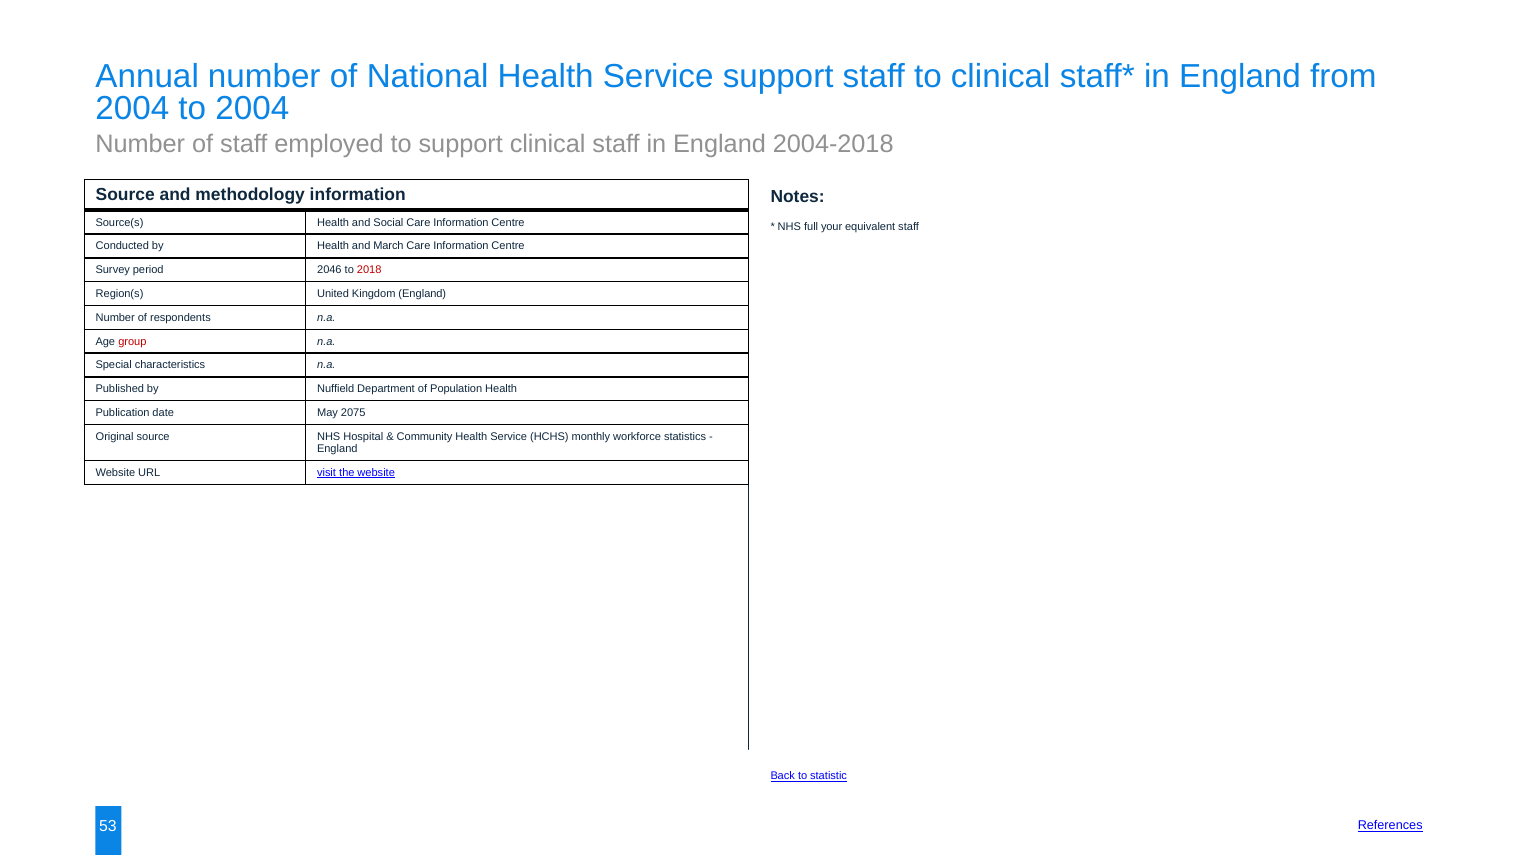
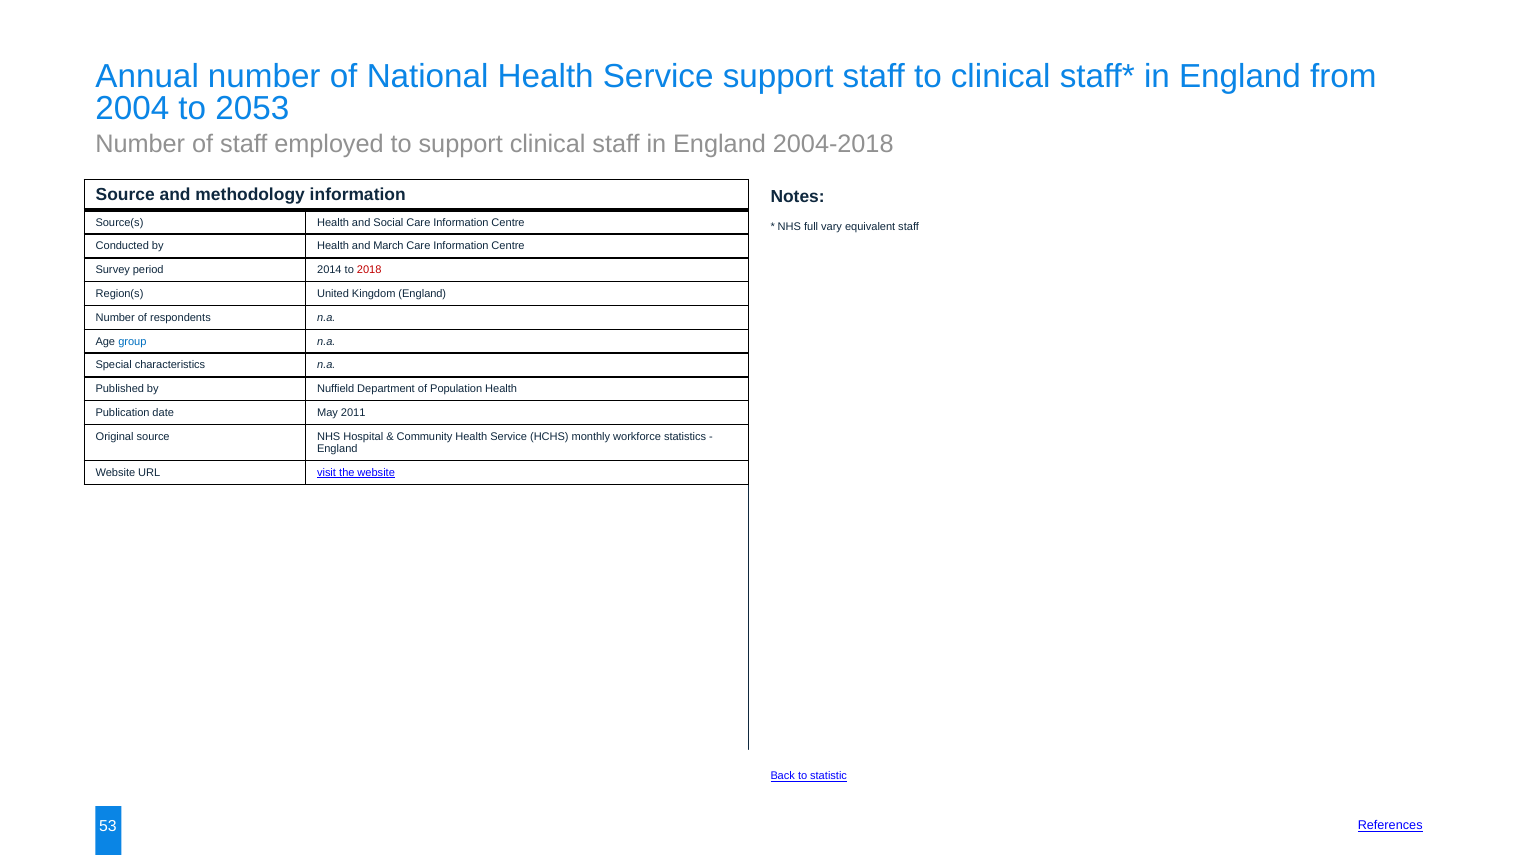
to 2004: 2004 -> 2053 (252, 109)
your: your -> vary (832, 227)
2046: 2046 -> 2014 (329, 270)
group colour: red -> blue (132, 341)
2075: 2075 -> 2011 (353, 412)
